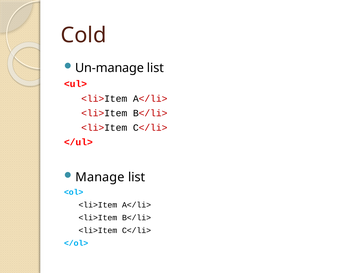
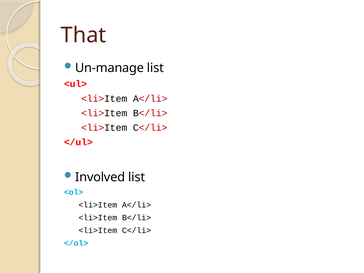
Cold: Cold -> That (84, 35)
Manage: Manage -> Involved (100, 177)
